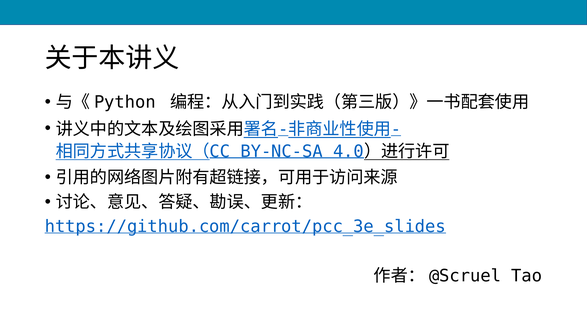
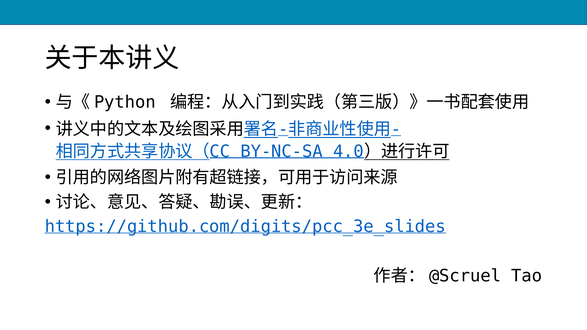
https://github.com/carrot/pcc_3e_slides: https://github.com/carrot/pcc_3e_slides -> https://github.com/digits/pcc_3e_slides (245, 227)
